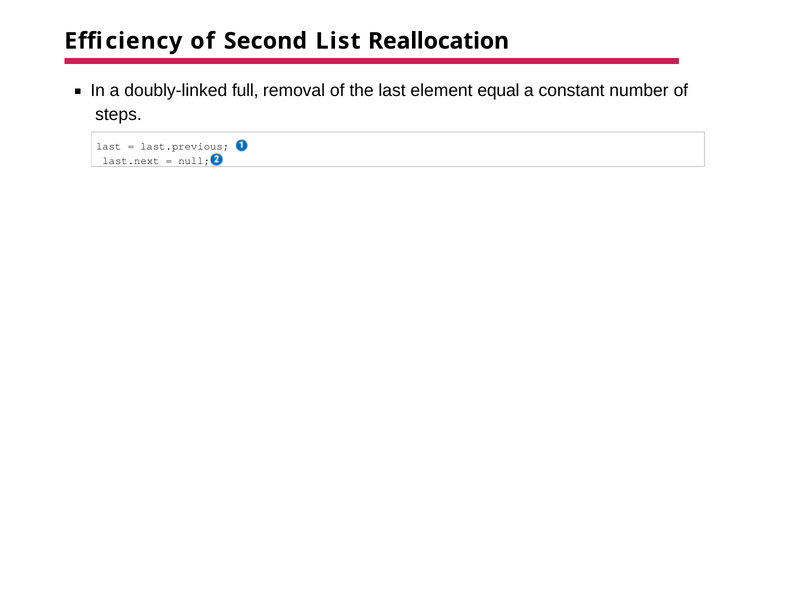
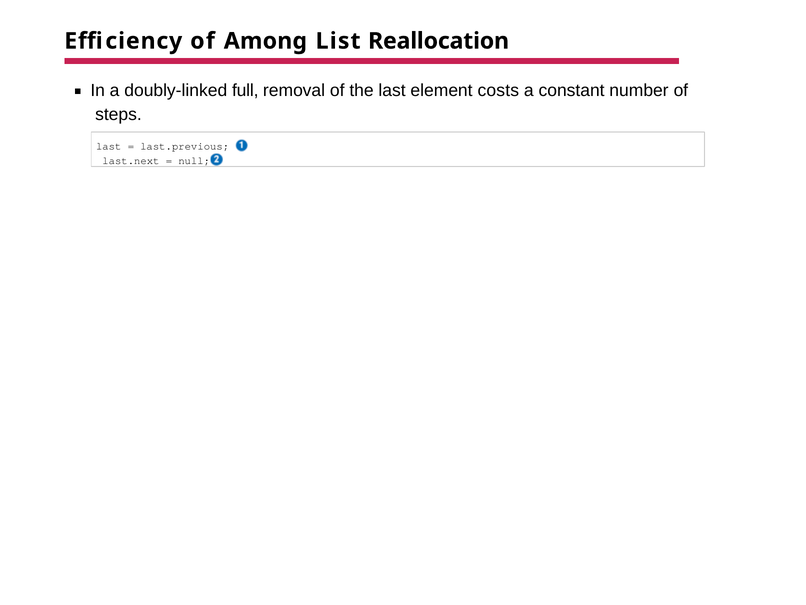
Second: Second -> Among (265, 41)
equal: equal -> costs (498, 90)
